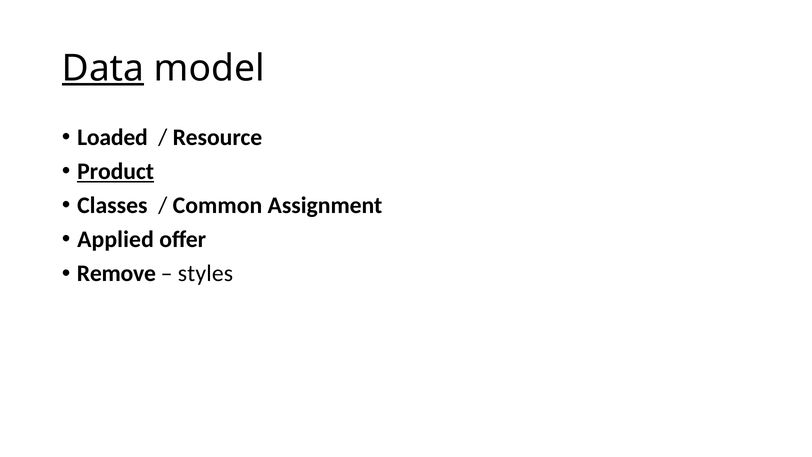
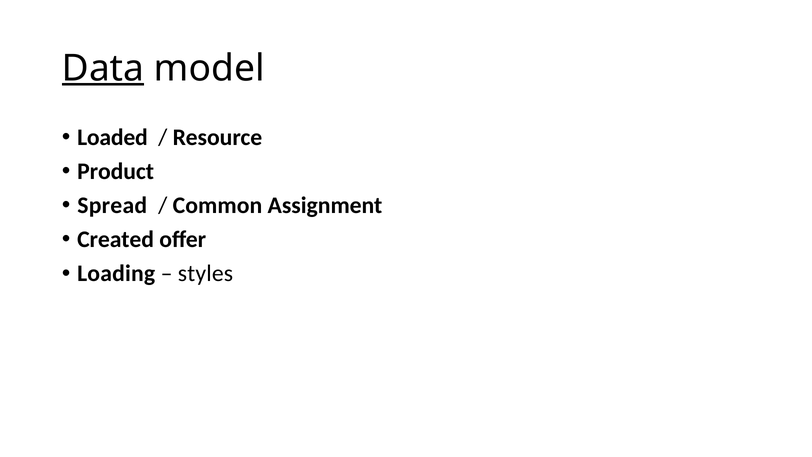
Product underline: present -> none (116, 171)
Classes: Classes -> Spread (112, 205)
Applied: Applied -> Created (116, 239)
Remove: Remove -> Loading (116, 273)
